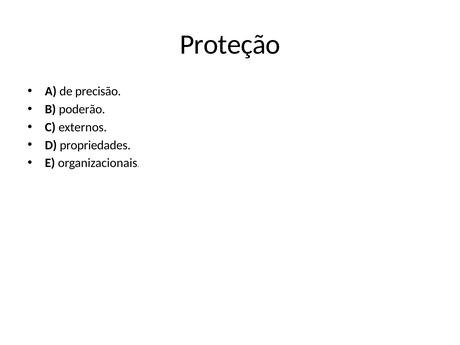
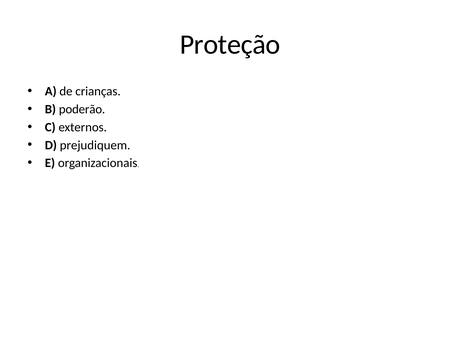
precisão: precisão -> crianças (98, 91)
propriedades: propriedades -> prejudiquem (95, 145)
